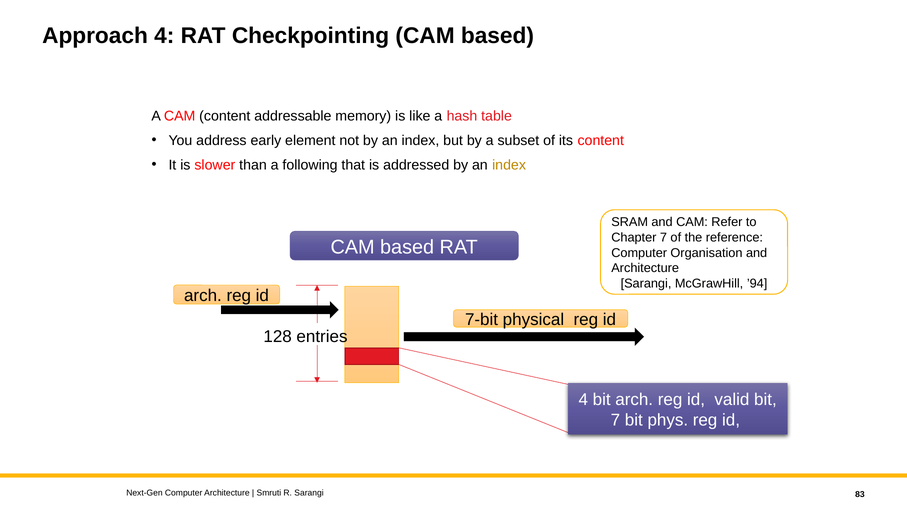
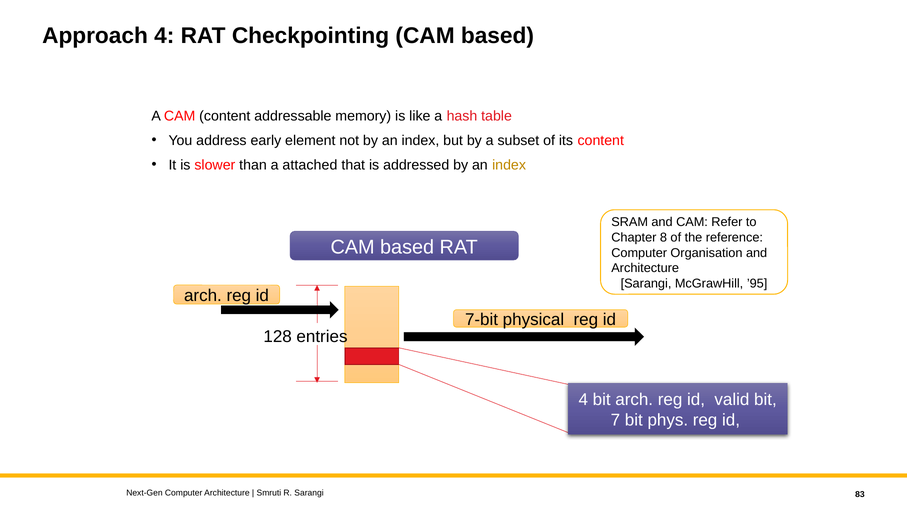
following: following -> attached (310, 165)
Chapter 7: 7 -> 8 (664, 238)
’94: ’94 -> ’95 (757, 284)
